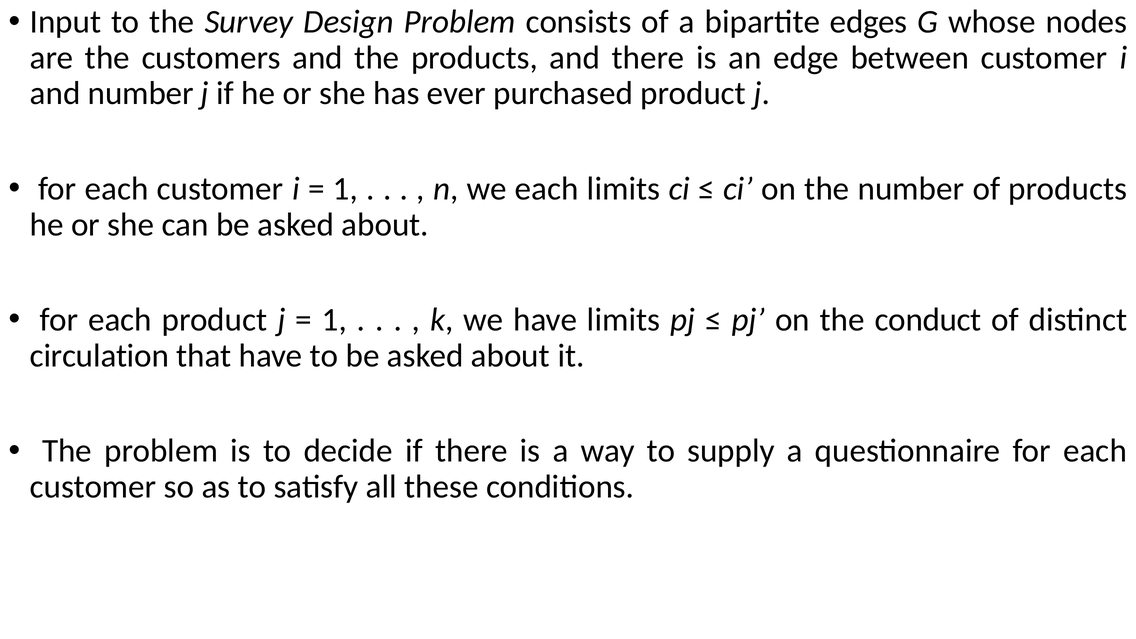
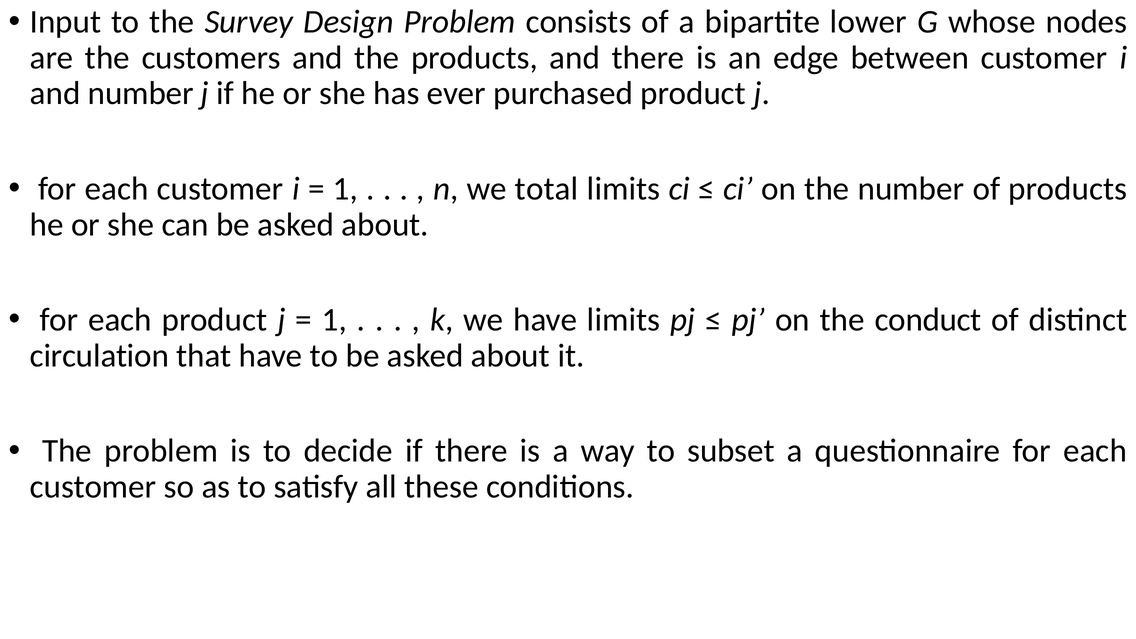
edges: edges -> lower (868, 22)
we each: each -> total (547, 189)
supply: supply -> subset (731, 451)
